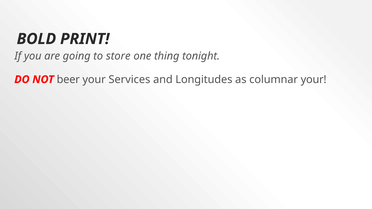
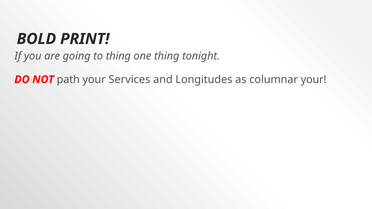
to store: store -> thing (118, 56)
beer: beer -> path (68, 80)
